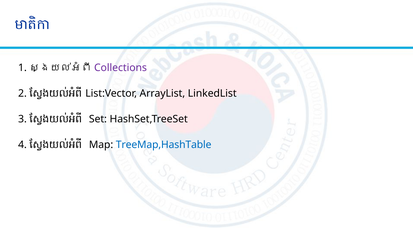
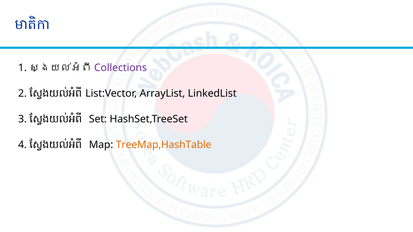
TreeMap,HashTable colour: blue -> orange (164, 145)
